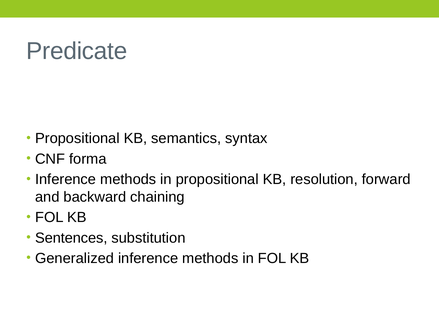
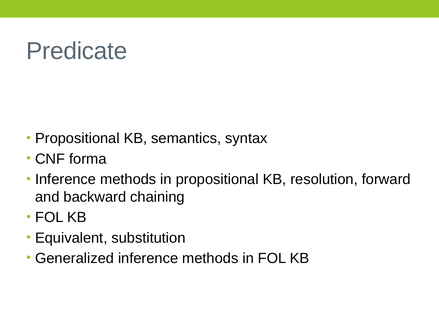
Sentences: Sentences -> Equivalent (71, 238)
